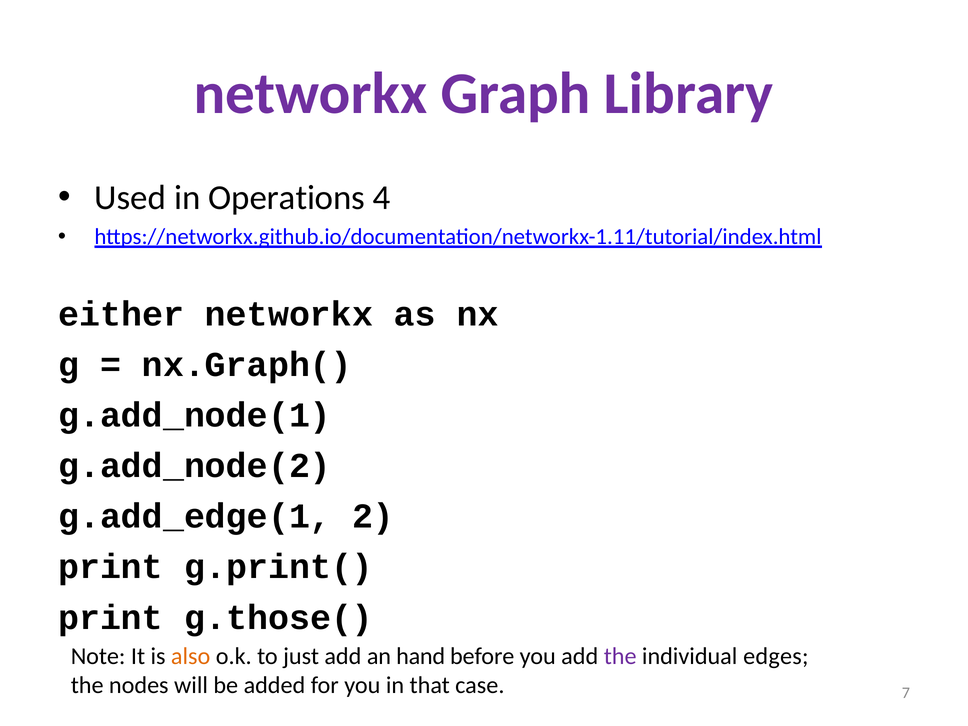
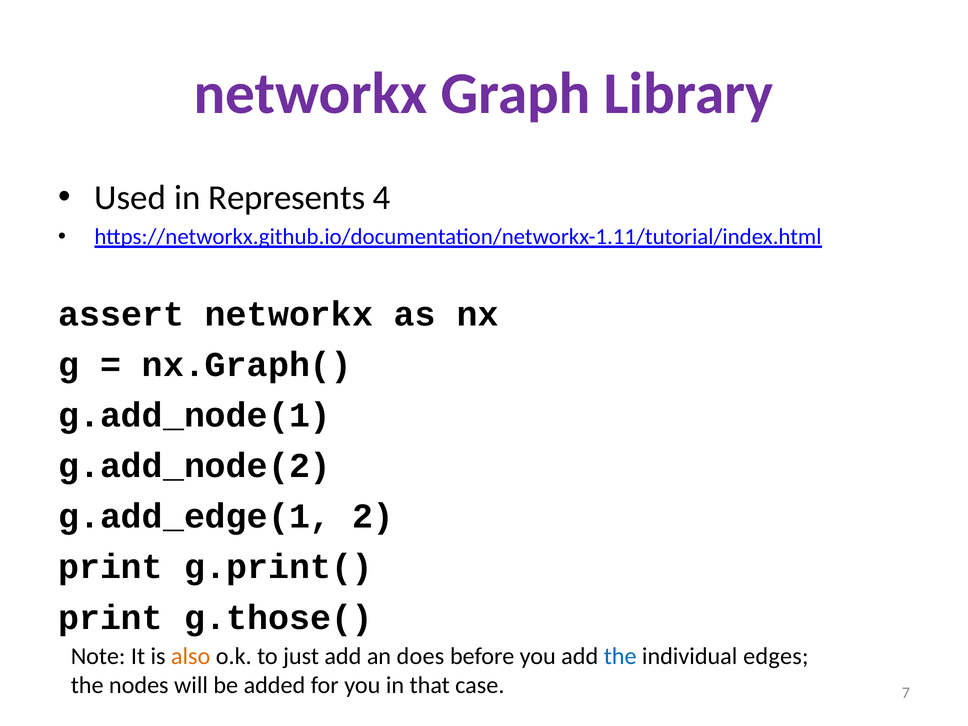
Operations: Operations -> Represents (287, 198)
either: either -> assert (121, 314)
hand: hand -> does (420, 656)
the colour: purple -> blue (620, 656)
